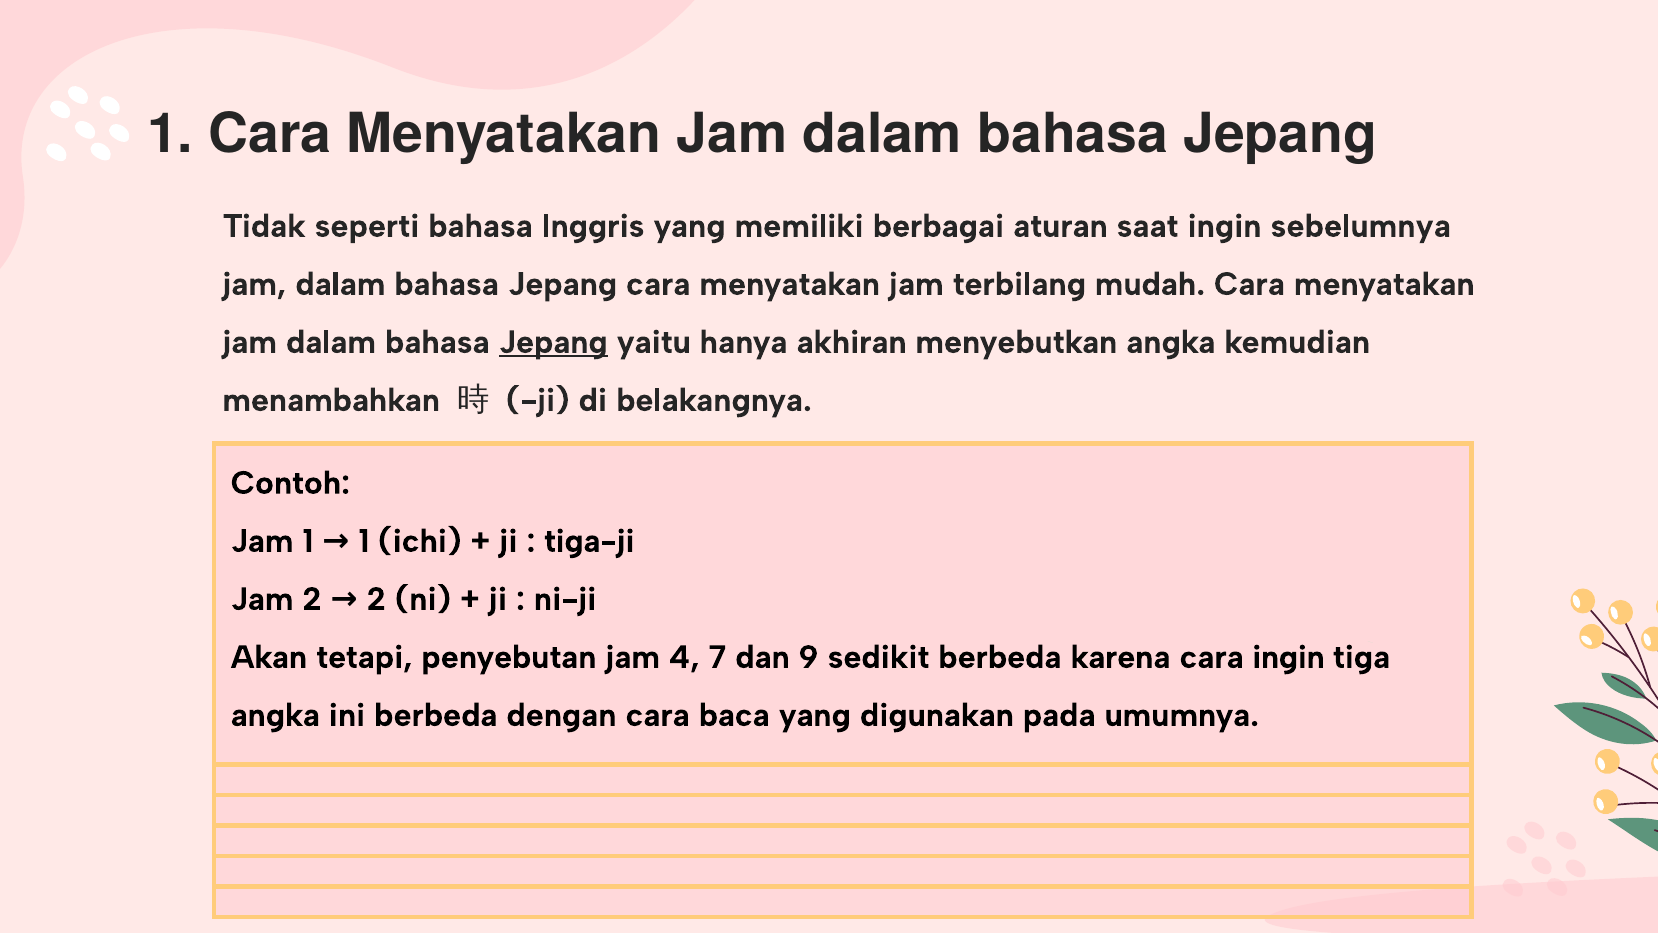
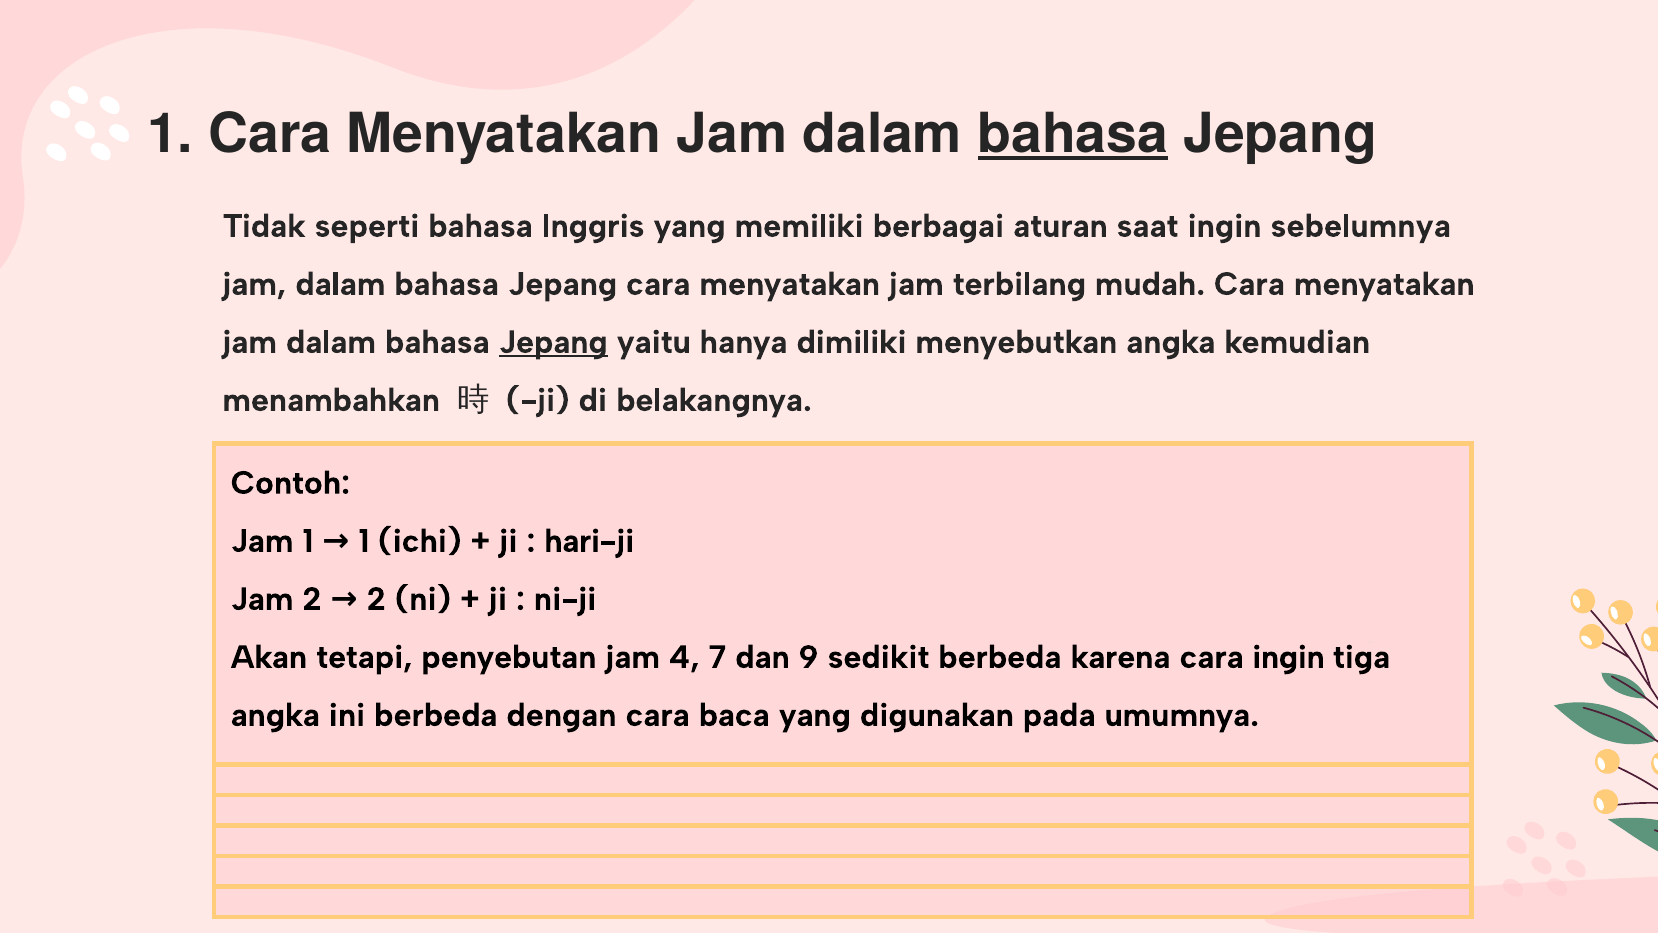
bahasa underline: none -> present (1073, 134)
akhiran: akhiran -> dimiliki (852, 342)
tiga-ji: tiga-ji -> hari-ji (589, 541)
